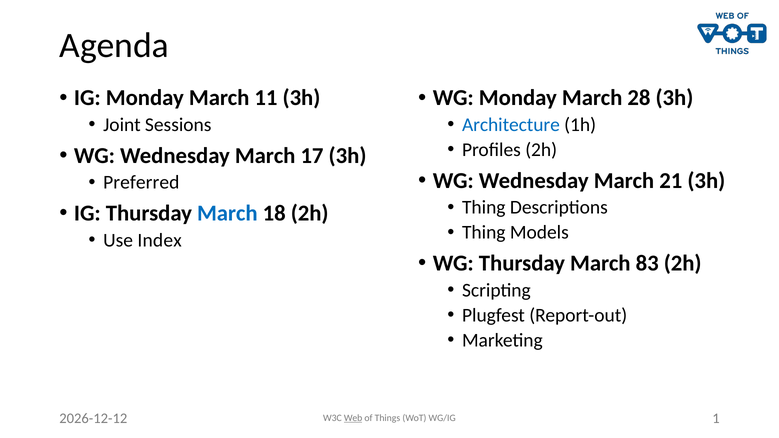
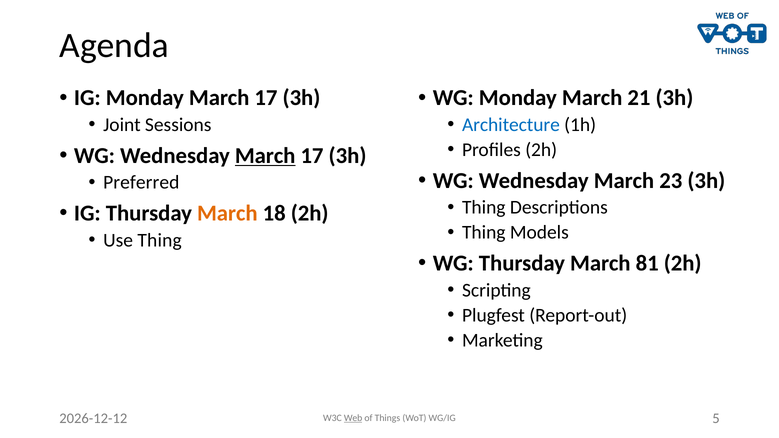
Monday March 11: 11 -> 17 (266, 98)
28: 28 -> 21 (639, 98)
March underline: none -> present (265, 156)
21: 21 -> 23 (671, 181)
March colour: blue -> orange (227, 213)
Use Index: Index -> Thing (160, 240)
83: 83 -> 81 (647, 263)
1: 1 -> 5 (716, 419)
